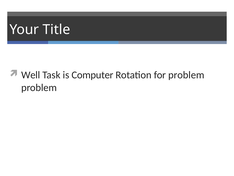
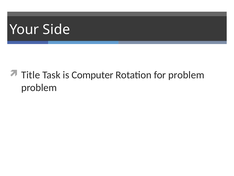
Title: Title -> Side (56, 29)
Well: Well -> Title (31, 75)
